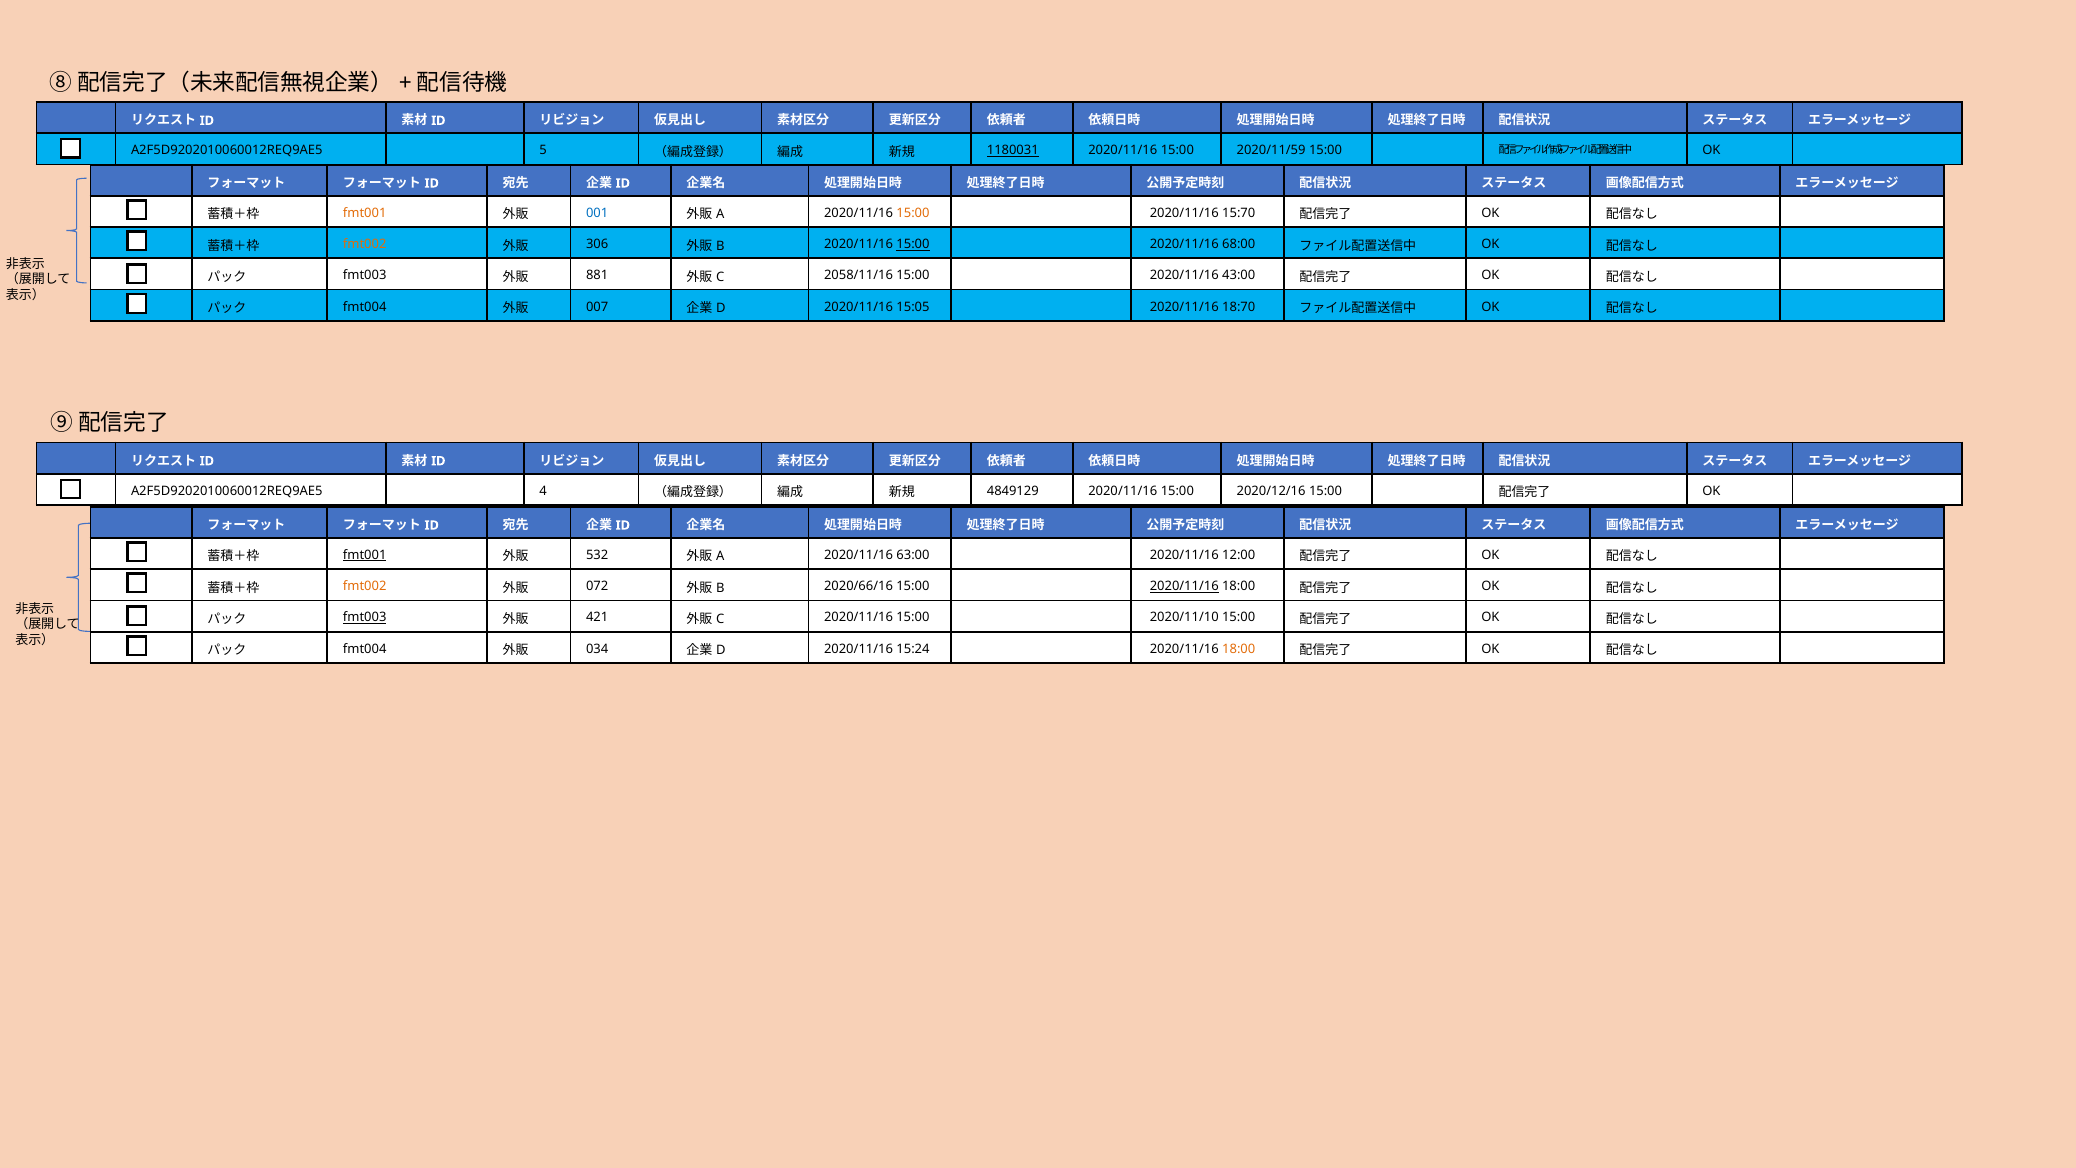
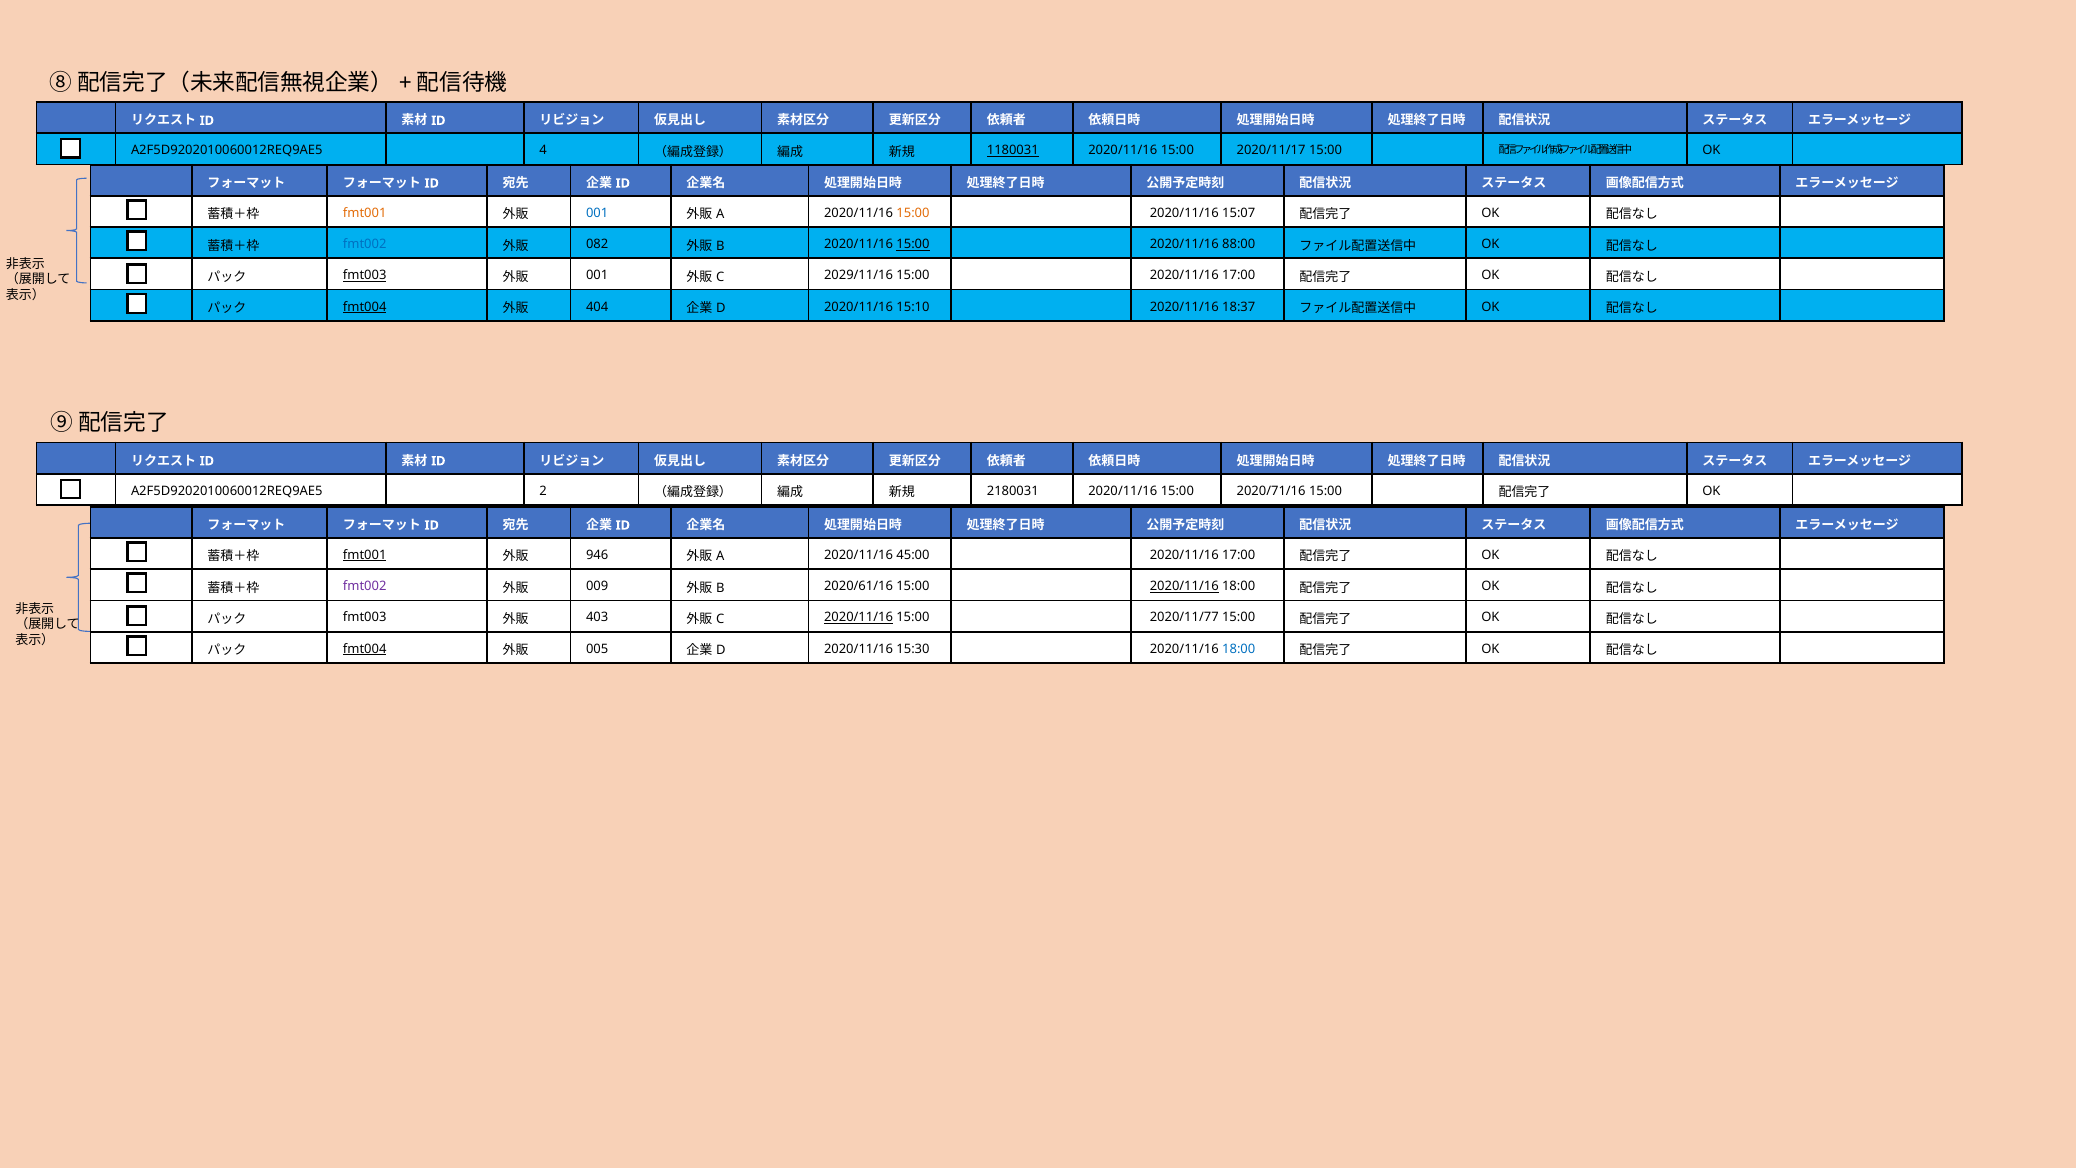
5: 5 -> 4 (543, 150)
2020/11/59: 2020/11/59 -> 2020/11/17 (1271, 150)
15:70: 15:70 -> 15:07 (1239, 213)
fmt002 colour: orange -> blue (365, 244)
306: 306 -> 082 (597, 244)
68:00: 68:00 -> 88:00 (1239, 244)
fmt003 underline: none -> present (365, 276)
881: 881 -> 001 (597, 276)
2058/11/16: 2058/11/16 -> 2029/11/16 (859, 276)
15:00 2020/11/16 43:00: 43:00 -> 17:00 (1239, 276)
fmt004 underline: none -> present (365, 307)
007: 007 -> 404 (597, 307)
15:05: 15:05 -> 15:10 (913, 307)
18:70: 18:70 -> 18:37 (1239, 307)
4: 4 -> 2 (543, 491)
4849129: 4849129 -> 2180031 (1013, 491)
2020/12/16: 2020/12/16 -> 2020/71/16 (1271, 491)
532: 532 -> 946 (597, 555)
63:00: 63:00 -> 45:00 (913, 555)
12:00: 12:00 -> 17:00 (1239, 555)
fmt002 colour: orange -> purple (365, 586)
072: 072 -> 009 (597, 586)
2020/66/16: 2020/66/16 -> 2020/61/16 (859, 586)
fmt003 underline: present -> none (365, 618)
421: 421 -> 403 (597, 618)
2020/11/16 underline: none -> present (859, 618)
2020/11/10: 2020/11/10 -> 2020/11/77 (1184, 618)
fmt004 underline: none -> present (365, 649)
034: 034 -> 005 (597, 649)
15:24: 15:24 -> 15:30 (913, 649)
18:00 colour: orange -> blue (1239, 649)
